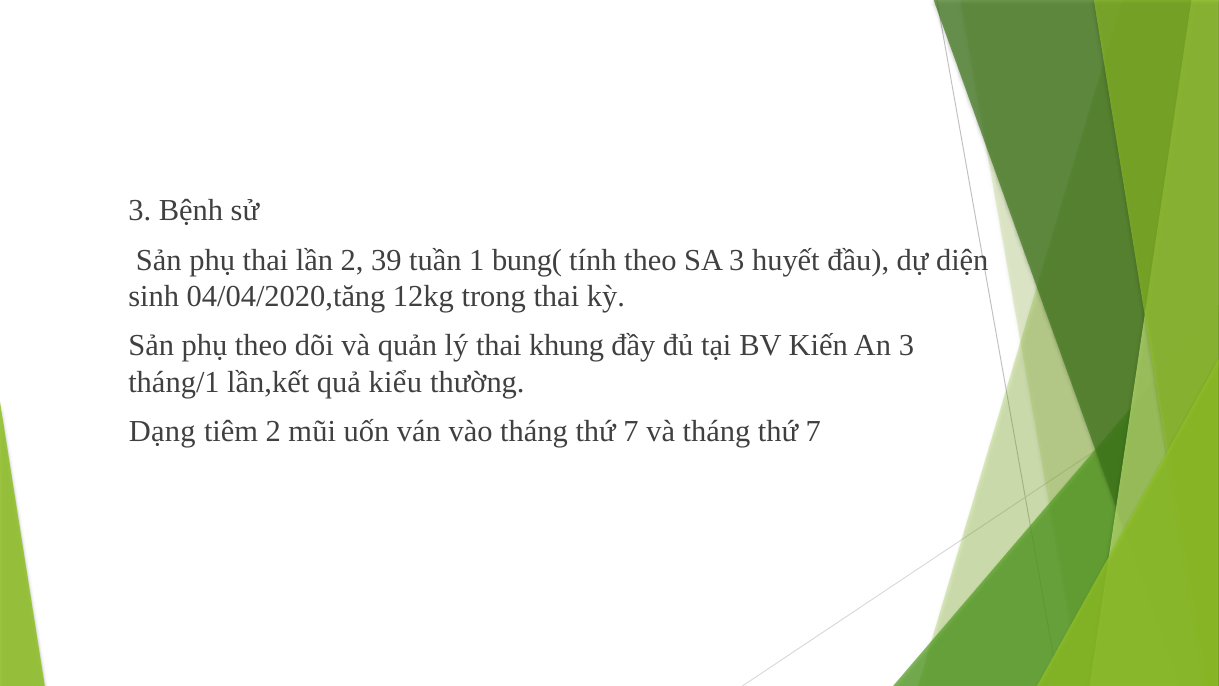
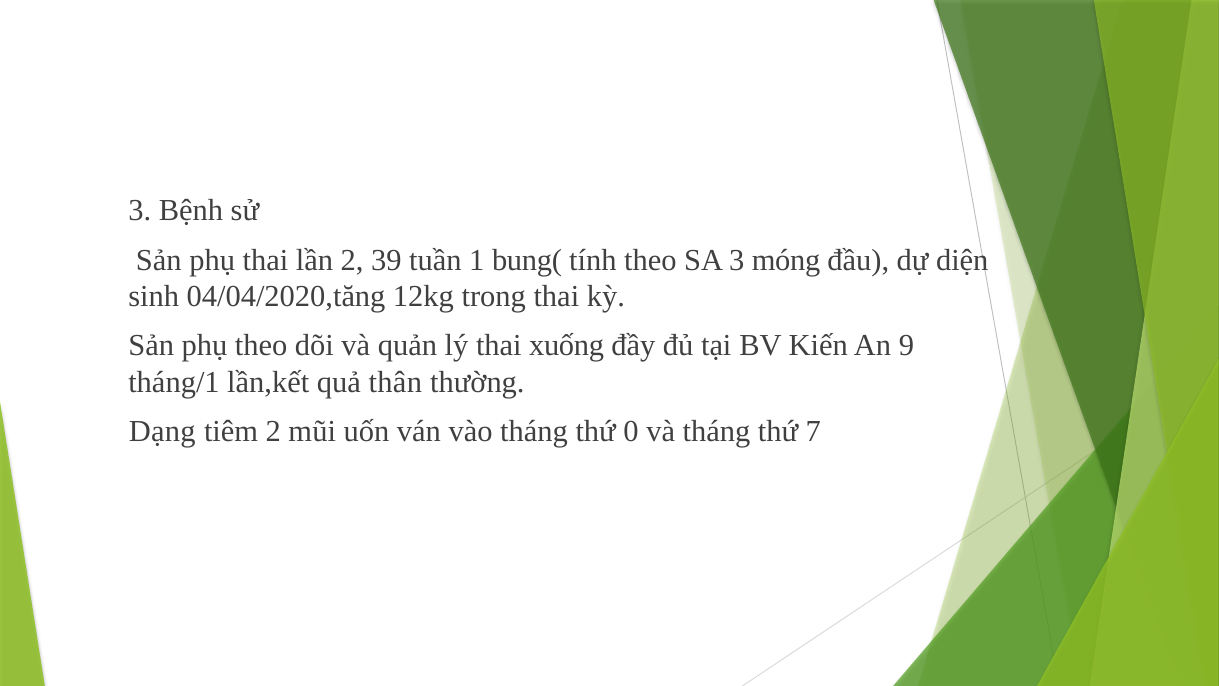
huyết: huyết -> móng (786, 260)
khung: khung -> xuống (567, 346)
An 3: 3 -> 9 (906, 346)
kiểu: kiểu -> thân (395, 382)
vào tháng thứ 7: 7 -> 0 (631, 432)
